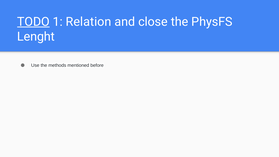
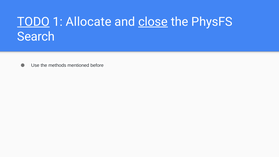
Relation: Relation -> Allocate (89, 22)
close underline: none -> present (153, 22)
Lenght: Lenght -> Search (36, 37)
